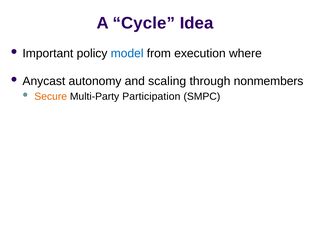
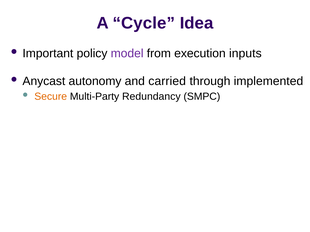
model colour: blue -> purple (127, 54)
where: where -> inputs (245, 54)
scaling: scaling -> carried (167, 81)
nonmembers: nonmembers -> implemented (268, 81)
Participation: Participation -> Redundancy (151, 97)
